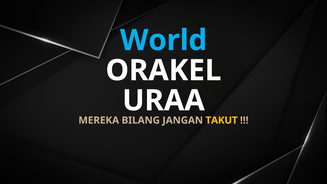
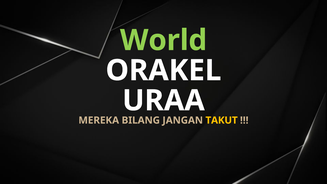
World colour: light blue -> light green (164, 40)
